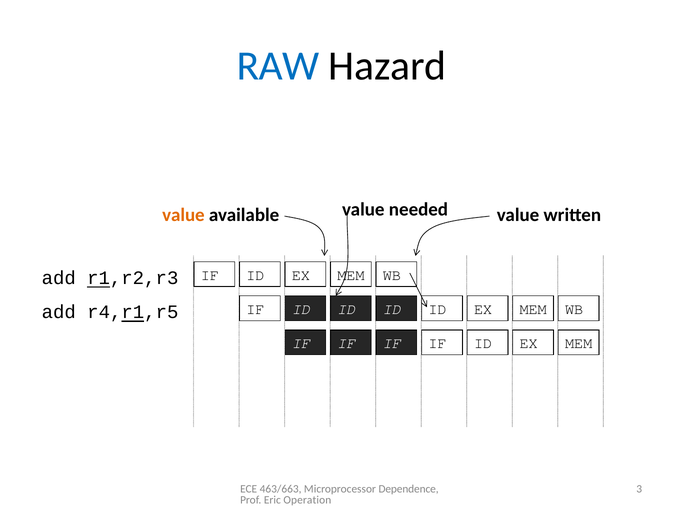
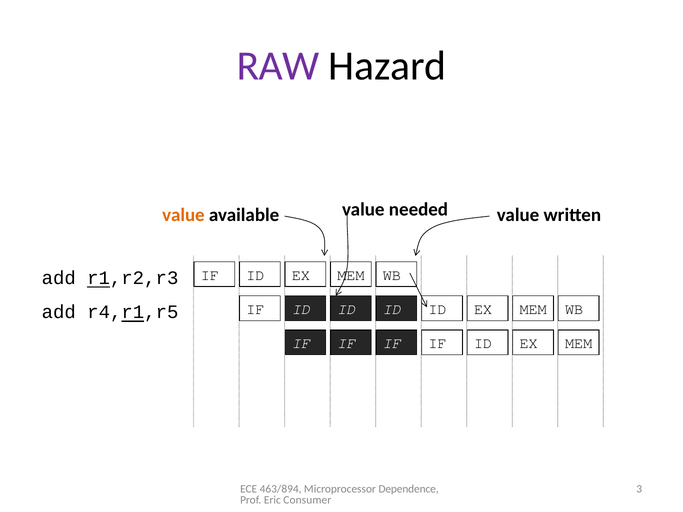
RAW colour: blue -> purple (278, 66)
463/663: 463/663 -> 463/894 (281, 489)
Operation: Operation -> Consumer (307, 500)
